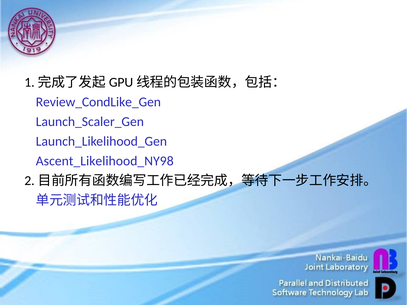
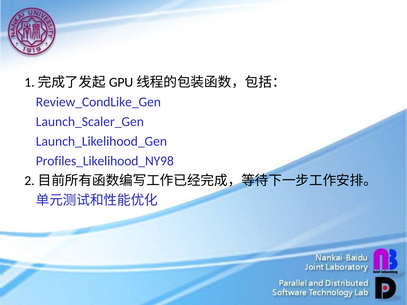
Ascent_Likelihood_NY98: Ascent_Likelihood_NY98 -> Profiles_Likelihood_NY98 (105, 161)
